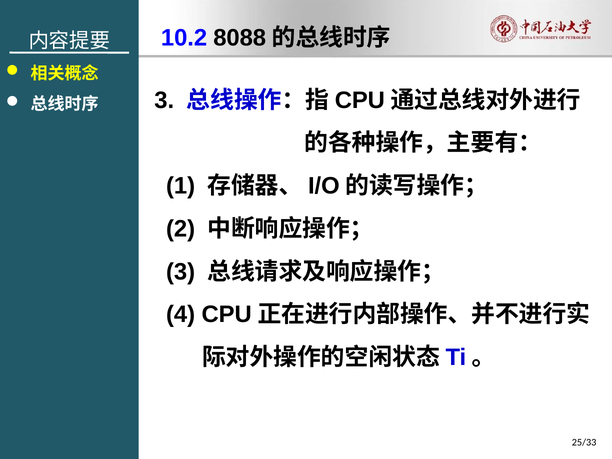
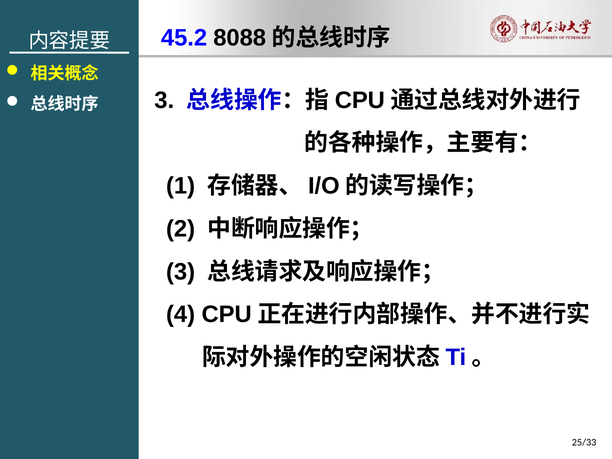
10.2: 10.2 -> 45.2 (184, 38)
